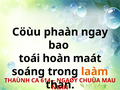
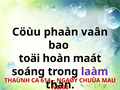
ngay: ngay -> vaân (94, 32)
toái: toái -> toäi (29, 58)
laàm colour: orange -> purple (95, 72)
